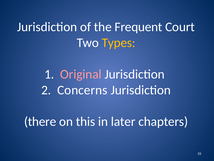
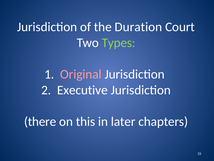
Frequent: Frequent -> Duration (138, 27)
Types colour: yellow -> light green (119, 43)
Concerns: Concerns -> Executive (82, 90)
